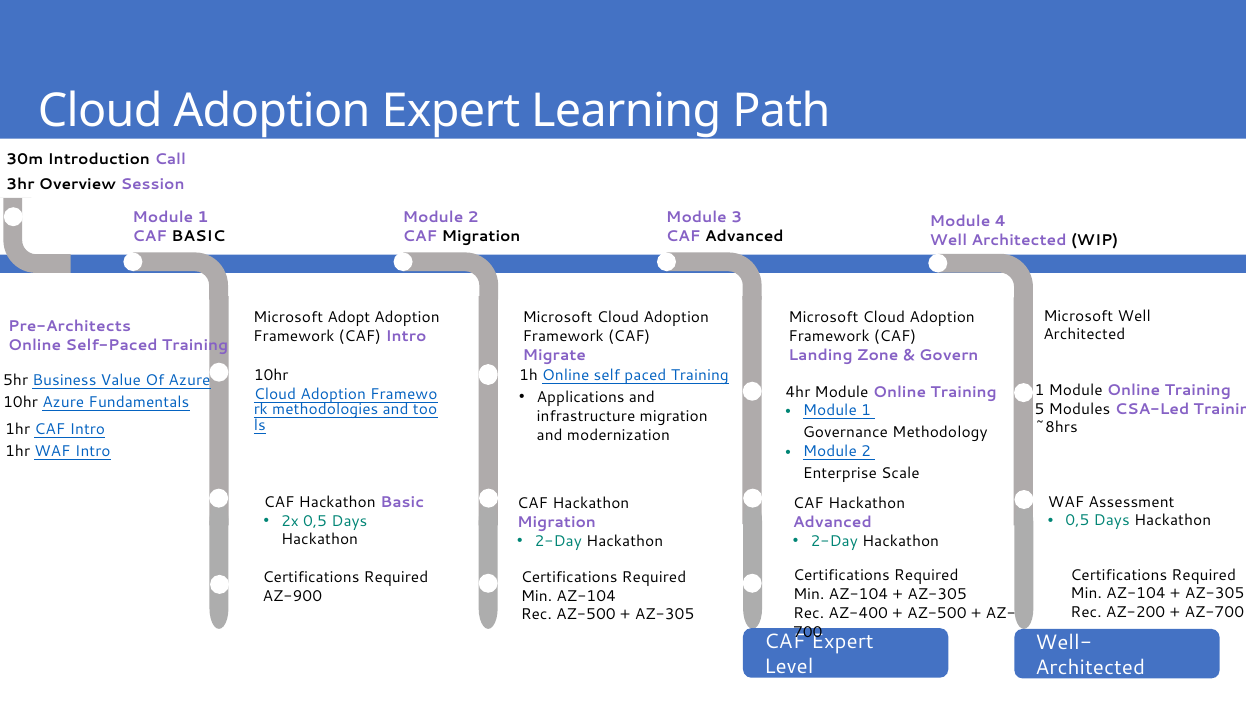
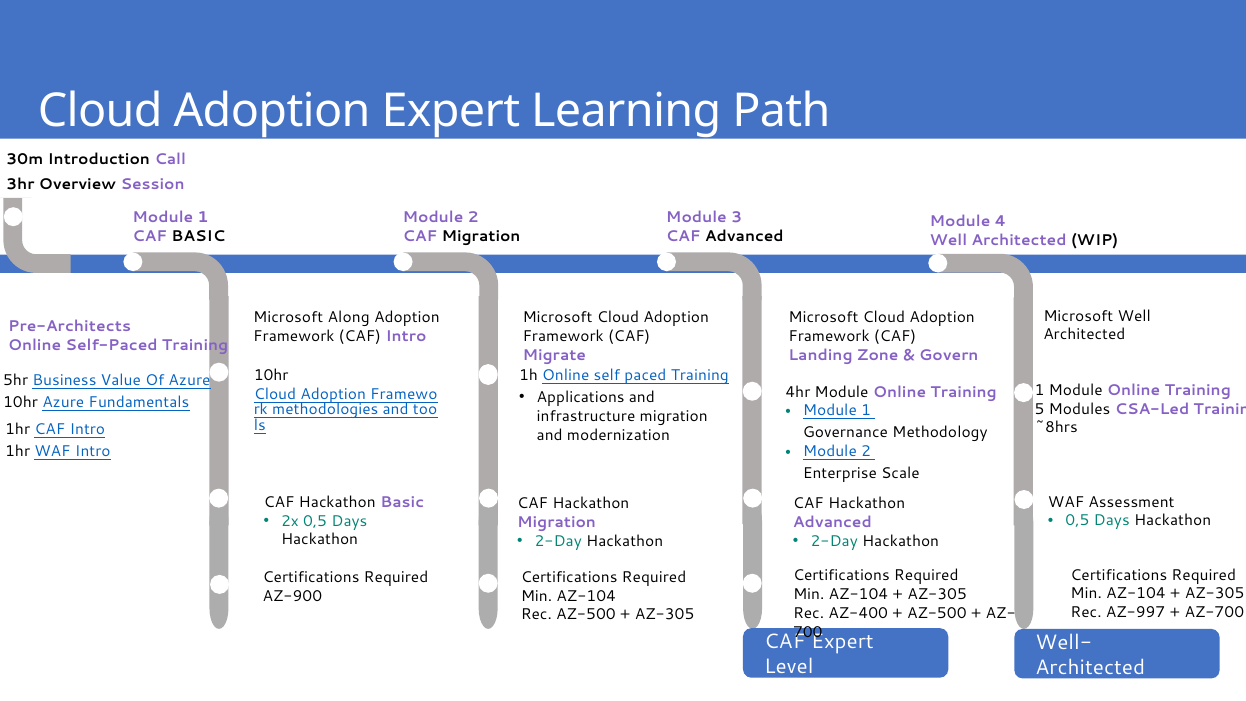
Adopt: Adopt -> Along (349, 318)
AZ-200: AZ-200 -> AZ-997 (1136, 612)
